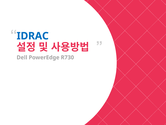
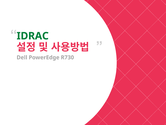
IDRAC colour: blue -> green (33, 36)
